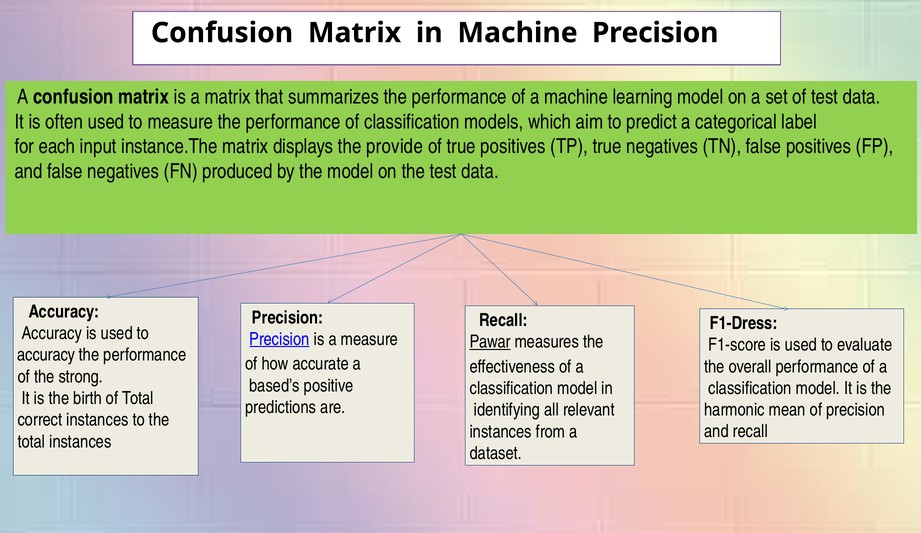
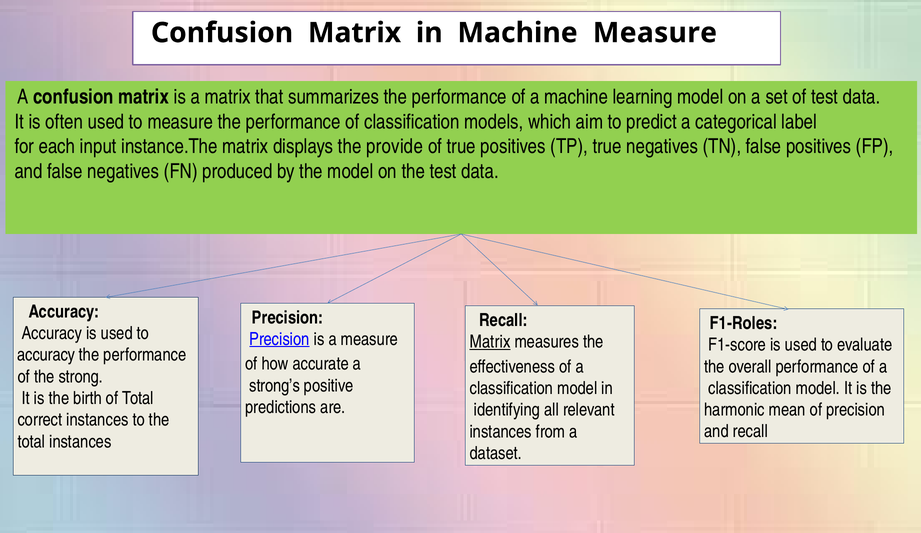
Machine Precision: Precision -> Measure (655, 33)
F1-Dress: F1-Dress -> F1-Roles (744, 323)
Pawar: Pawar -> Matrix (490, 341)
based’s: based’s -> strong’s (275, 385)
